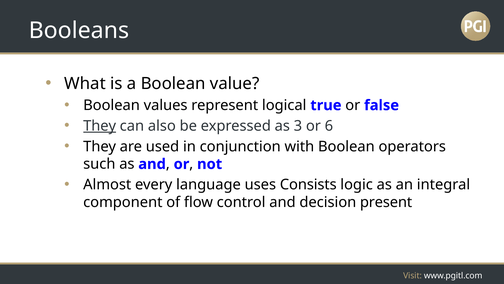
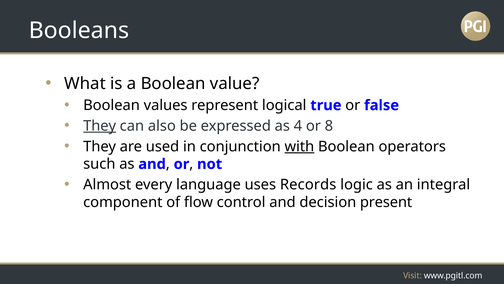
3: 3 -> 4 (298, 126)
6: 6 -> 8 (329, 126)
with underline: none -> present (299, 146)
Consists: Consists -> Records (308, 184)
